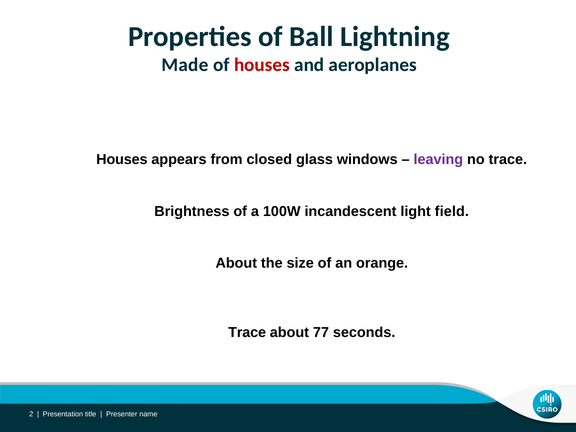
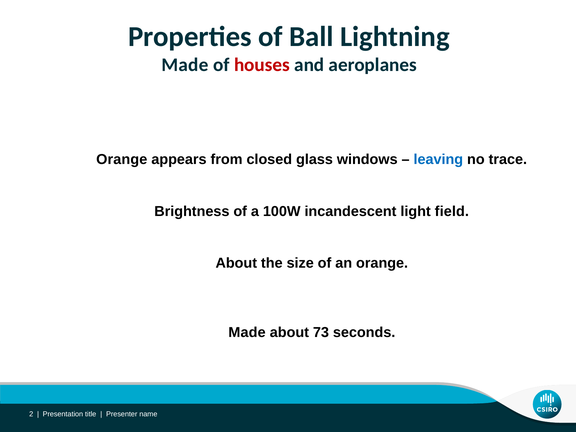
Houses: Houses -> Orange (122, 160)
leaving colour: purple -> blue (438, 160)
Trace: Trace -> Made (247, 332)
77: 77 -> 73 (321, 332)
